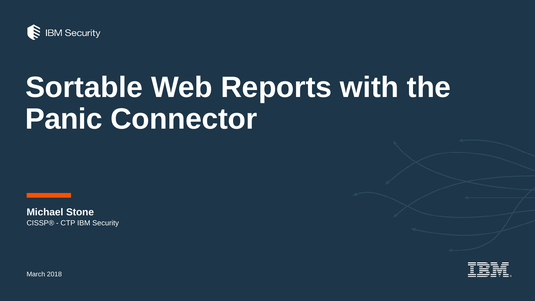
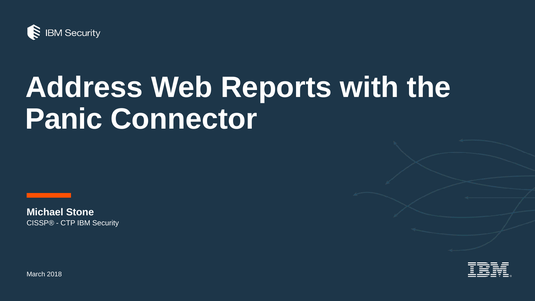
Sortable: Sortable -> Address (84, 87)
